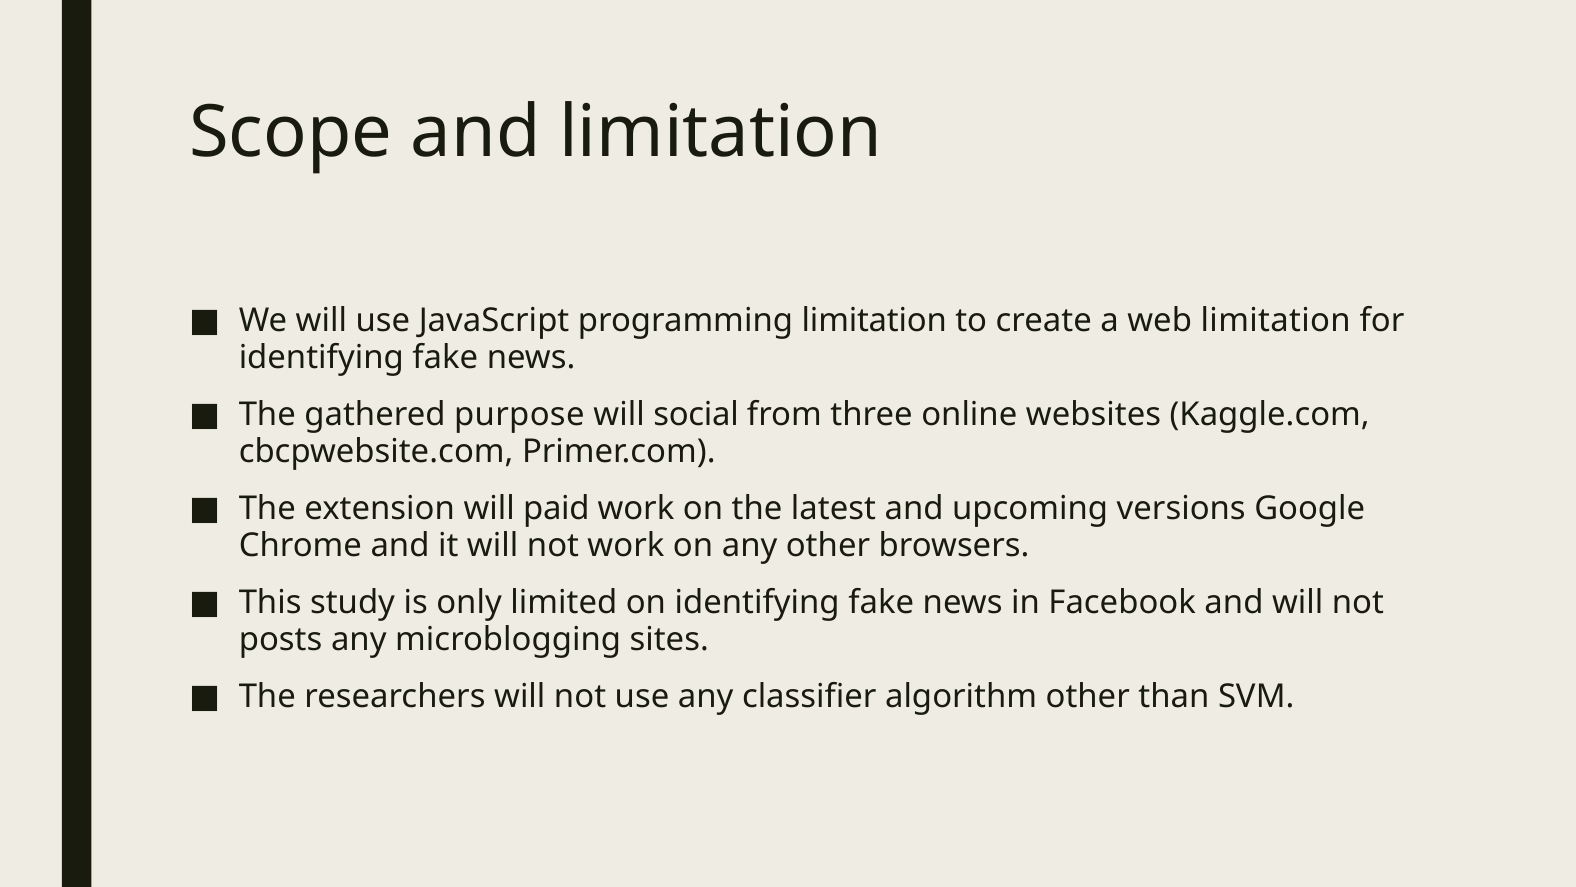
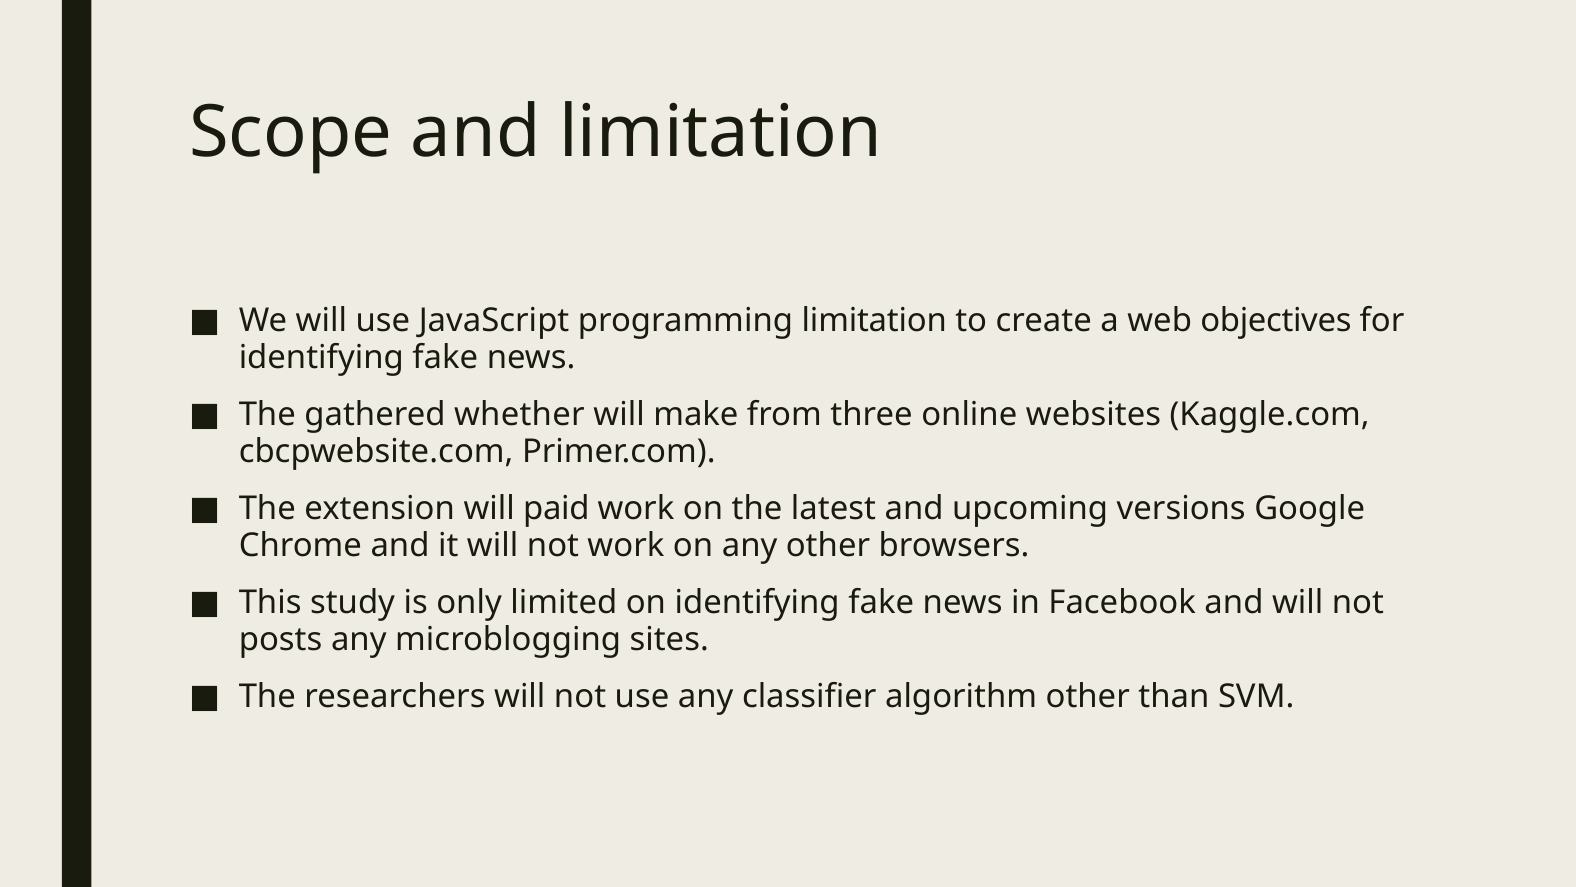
web limitation: limitation -> objectives (1276, 320)
purpose: purpose -> whether (519, 414)
social: social -> make (696, 414)
